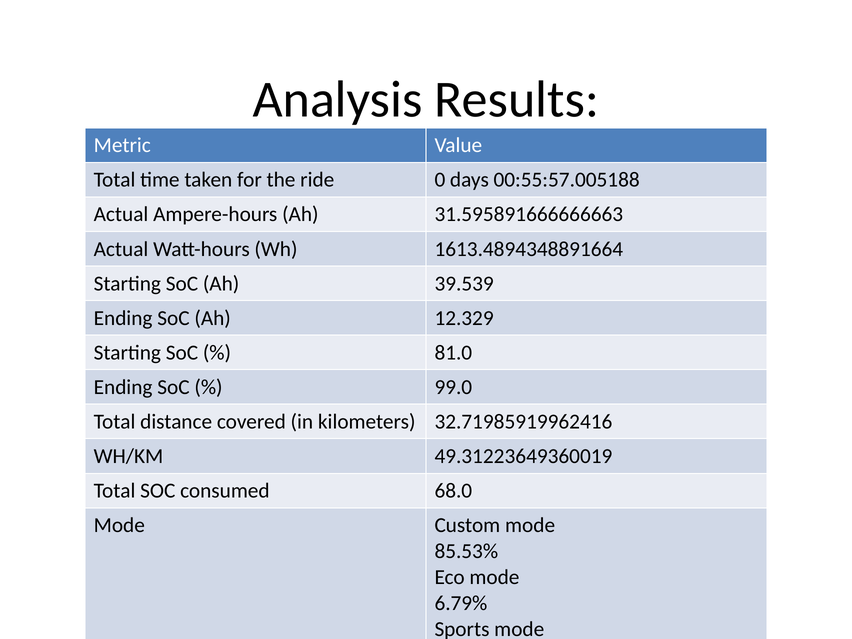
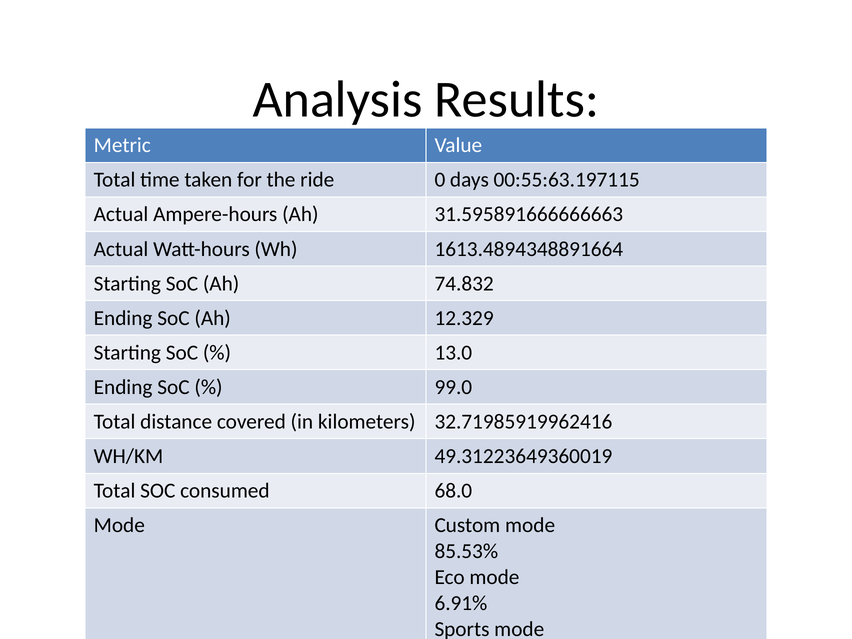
00:55:57.005188: 00:55:57.005188 -> 00:55:63.197115 (567, 180)
39.539: 39.539 -> 74.832 (464, 284)
81.0: 81.0 -> 13.0 (453, 353)
6.79%: 6.79% -> 6.91% (461, 603)
